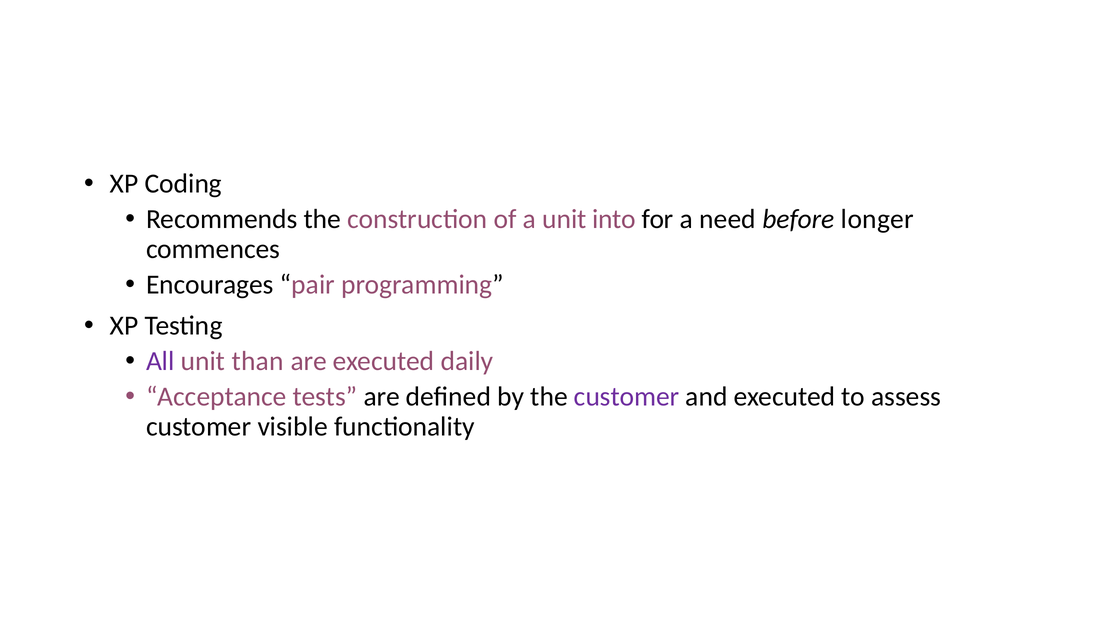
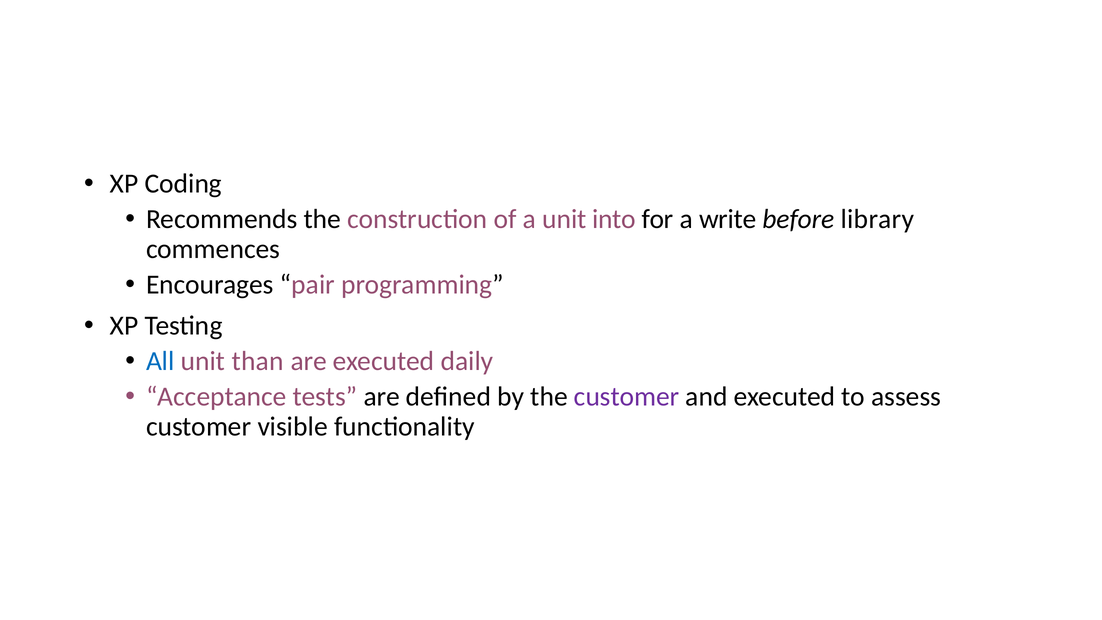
need: need -> write (728, 219)
longer: longer -> library (877, 219)
All colour: purple -> blue (160, 361)
